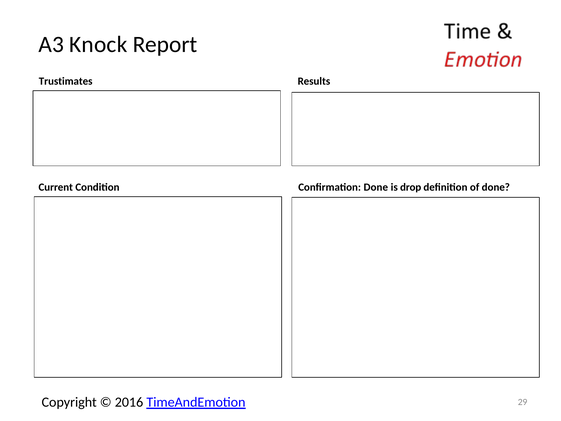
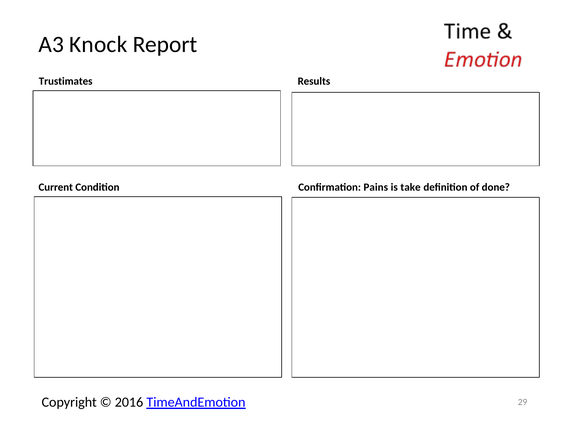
Confirmation Done: Done -> Pains (376, 187)
drop: drop -> take (411, 187)
